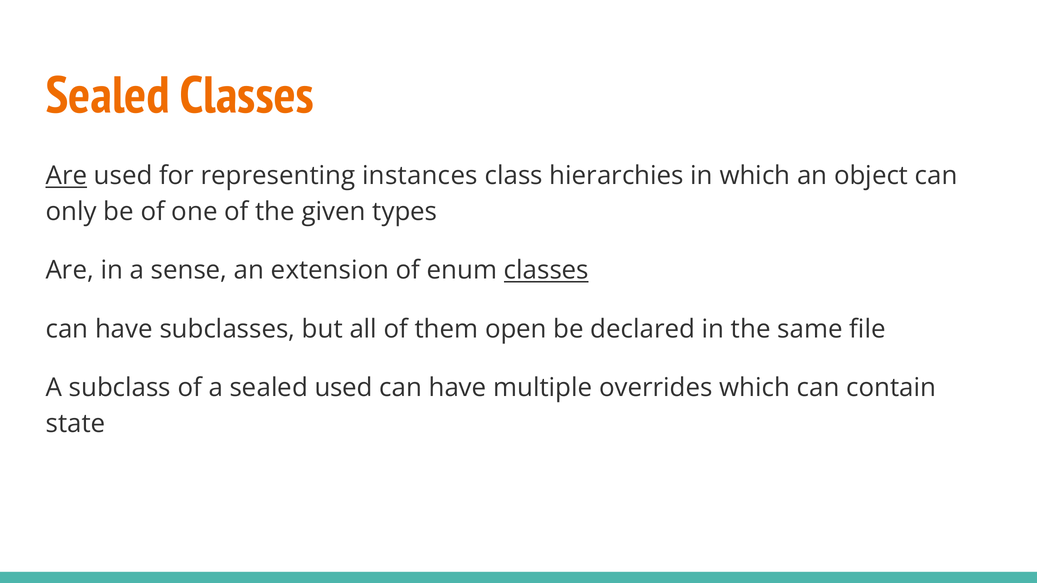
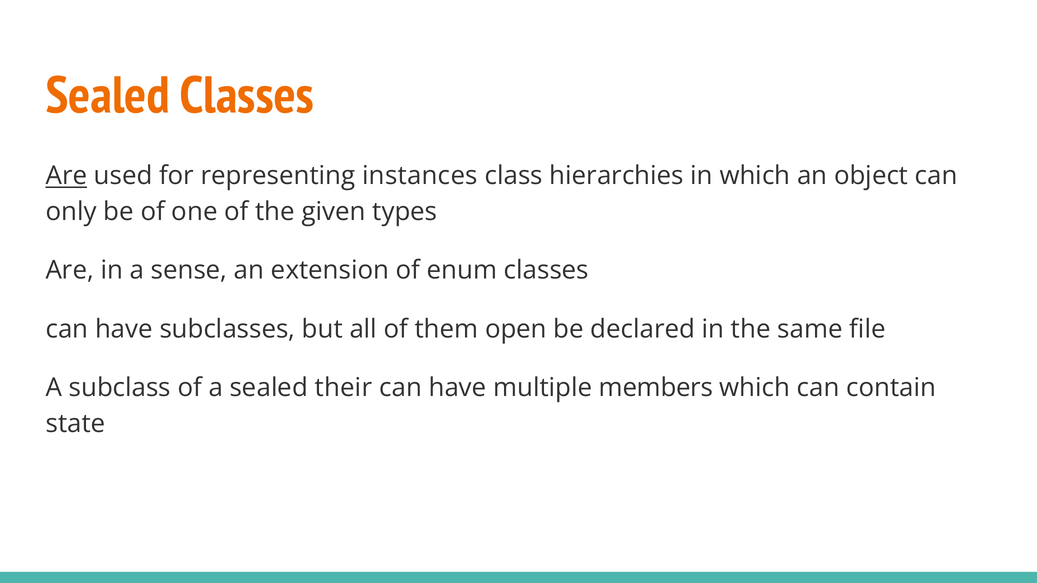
classes underline: present -> none (546, 271)
sealed used: used -> their (343, 388)
overrides: overrides -> members (656, 388)
